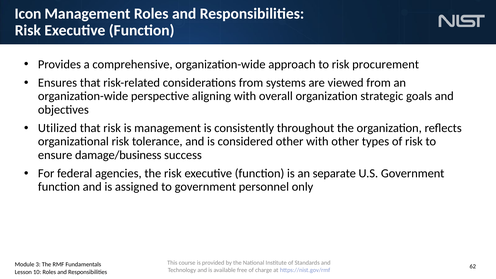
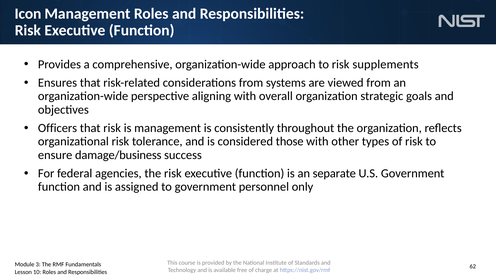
procurement: procurement -> supplements (386, 64)
Utilized: Utilized -> Officers (58, 128)
considered other: other -> those (290, 142)
